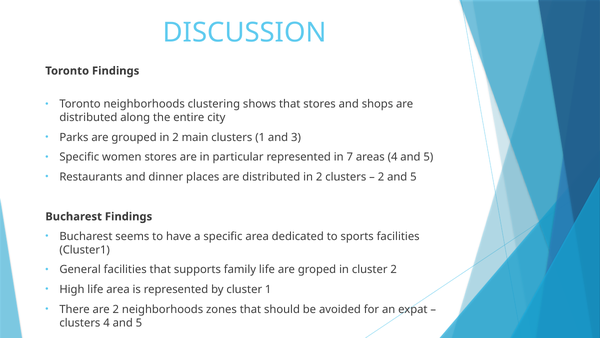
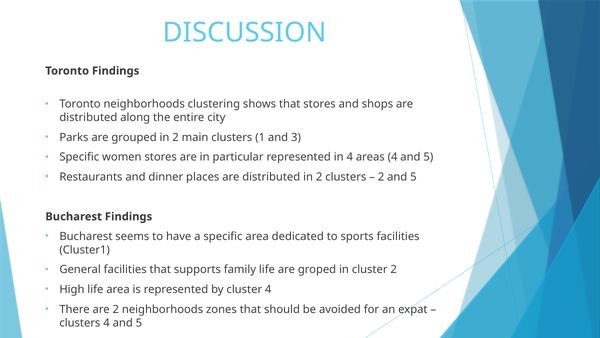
in 7: 7 -> 4 (350, 157)
cluster 1: 1 -> 4 (268, 289)
